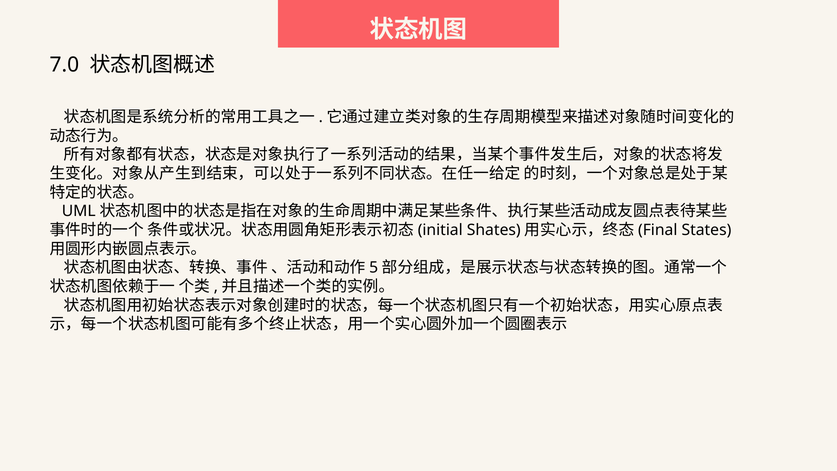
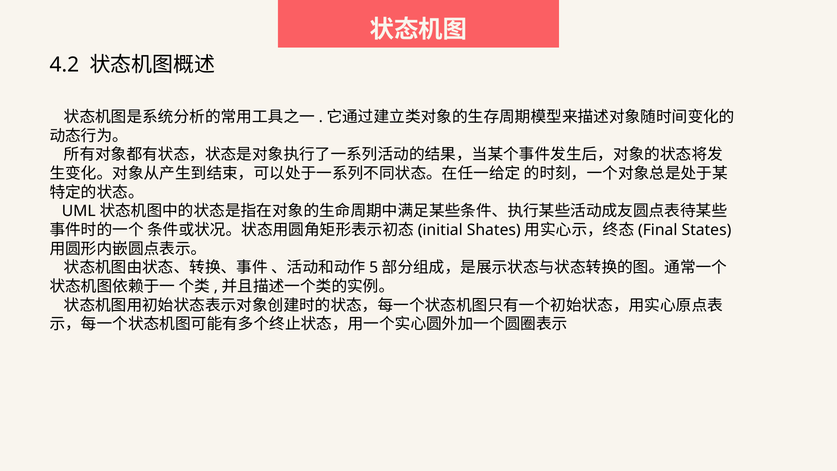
7.0: 7.0 -> 4.2 (64, 65)
